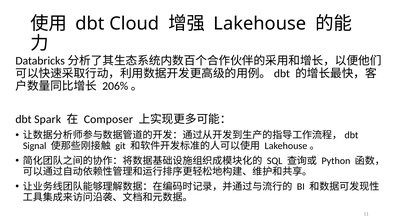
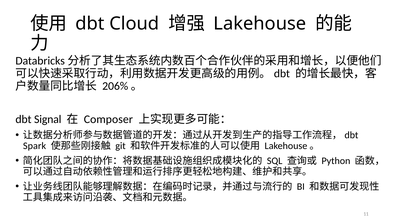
Spark: Spark -> Signal (48, 120)
Signal: Signal -> Spark (35, 146)
